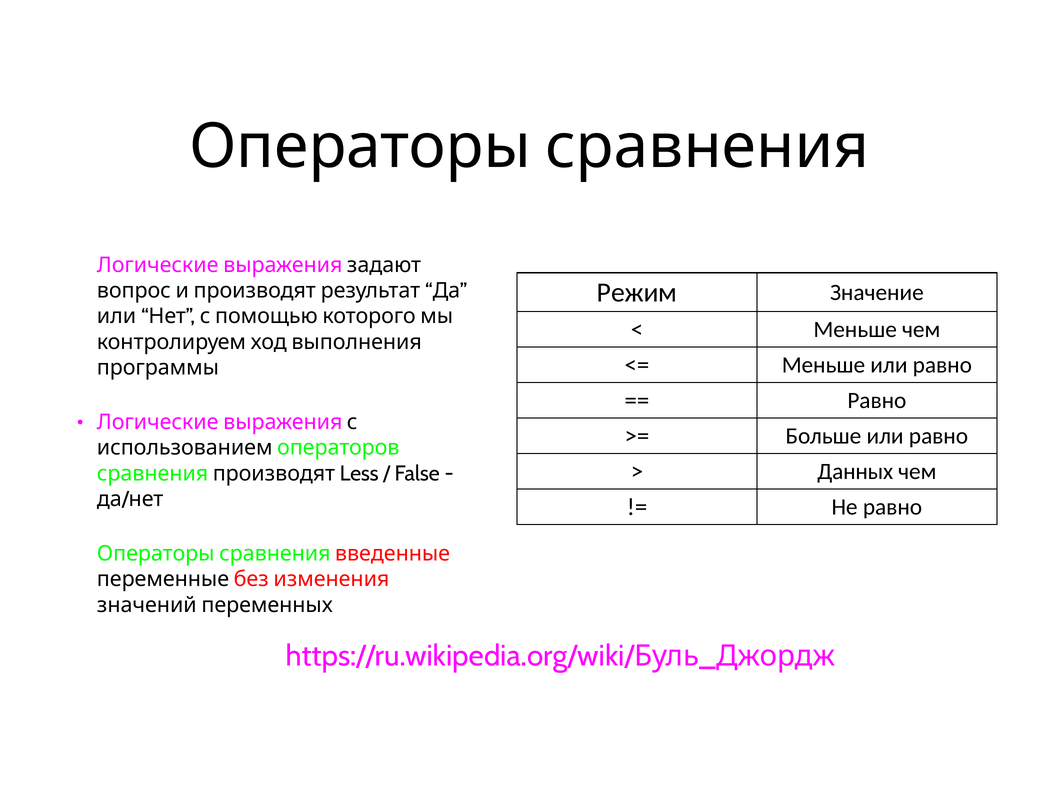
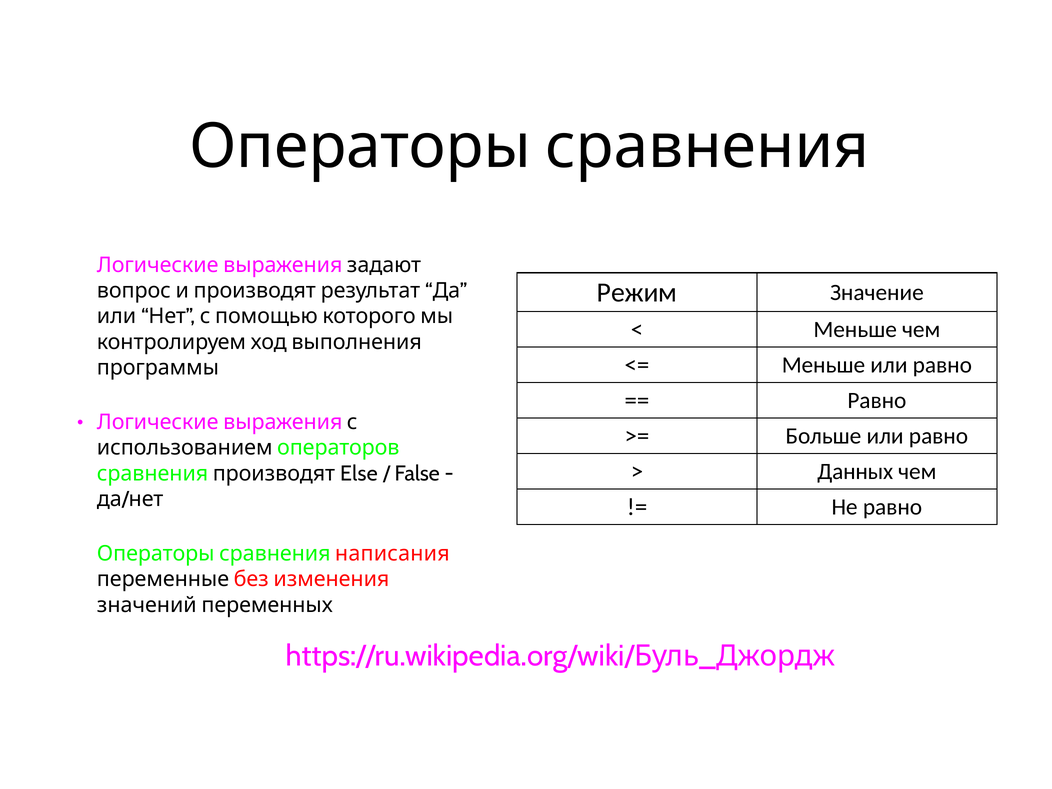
Less: Less -> Else (359, 474)
введенные: введенные -> написания (392, 554)
